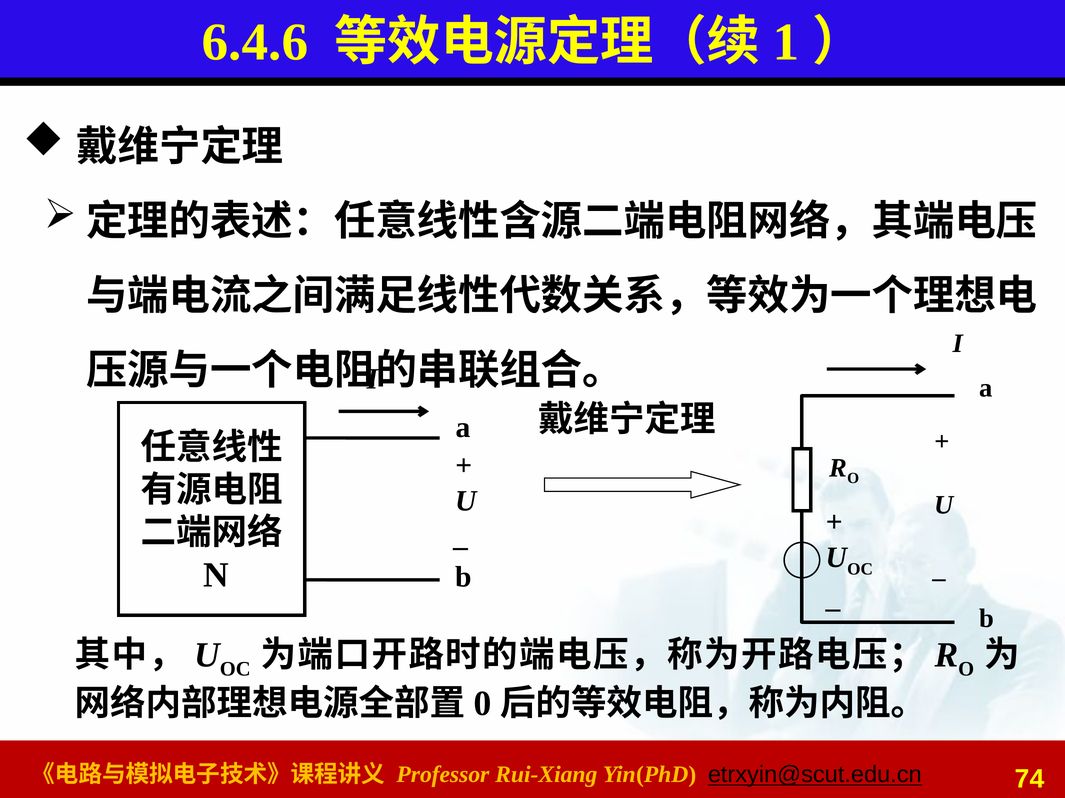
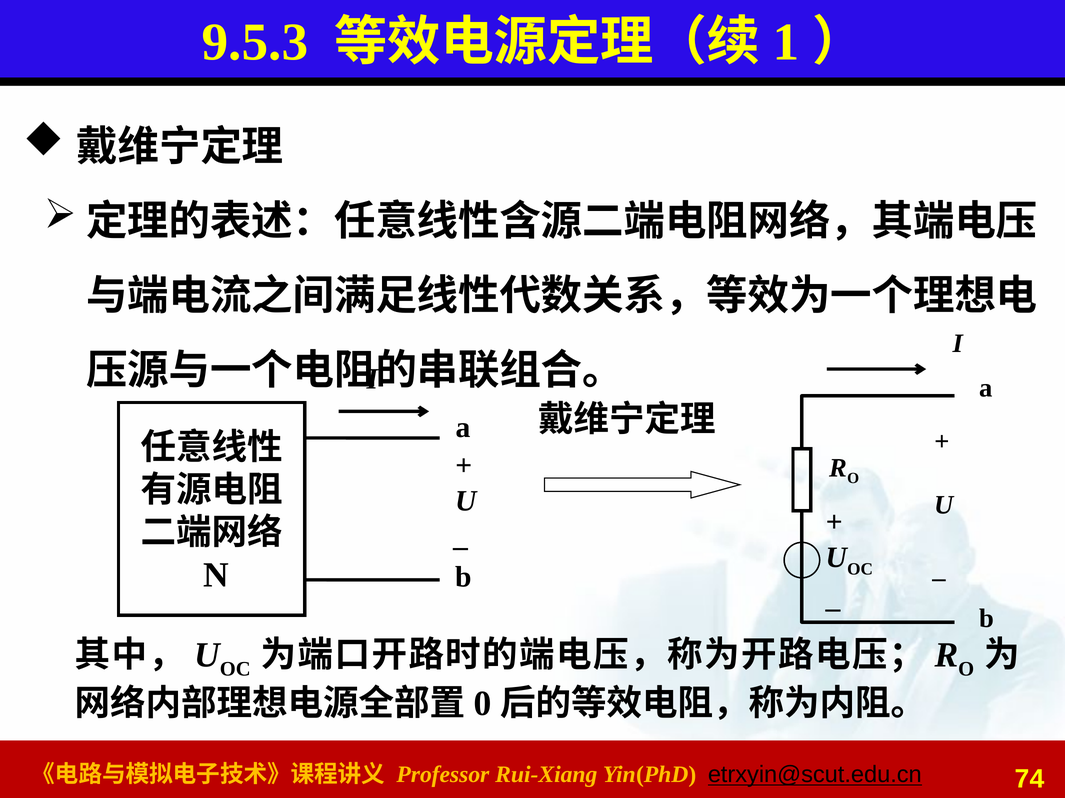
6.4.6: 6.4.6 -> 9.5.3 (255, 42)
